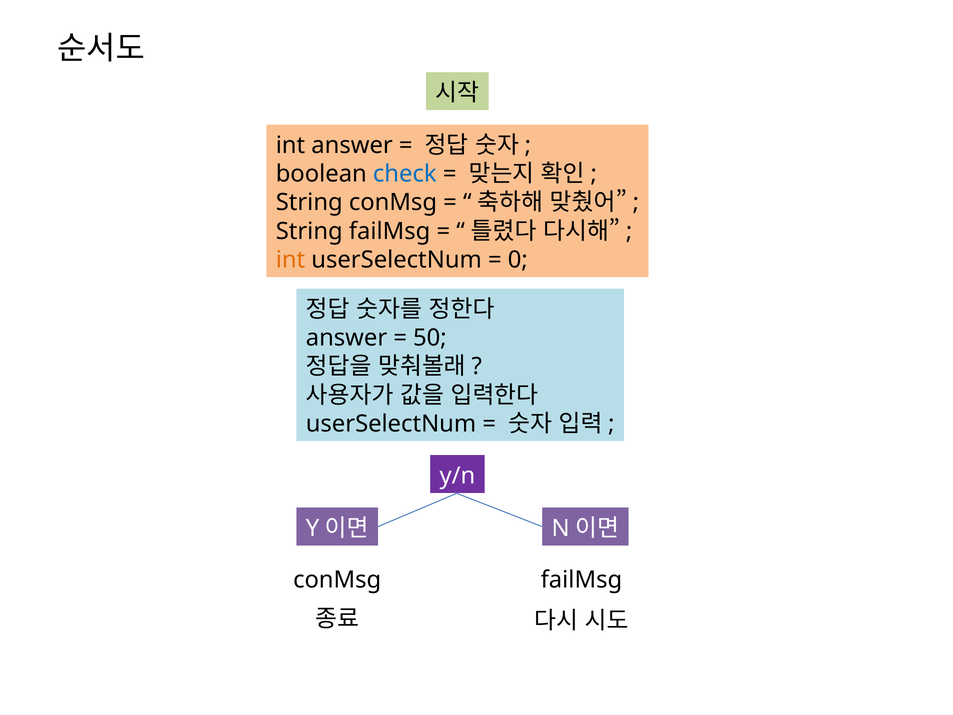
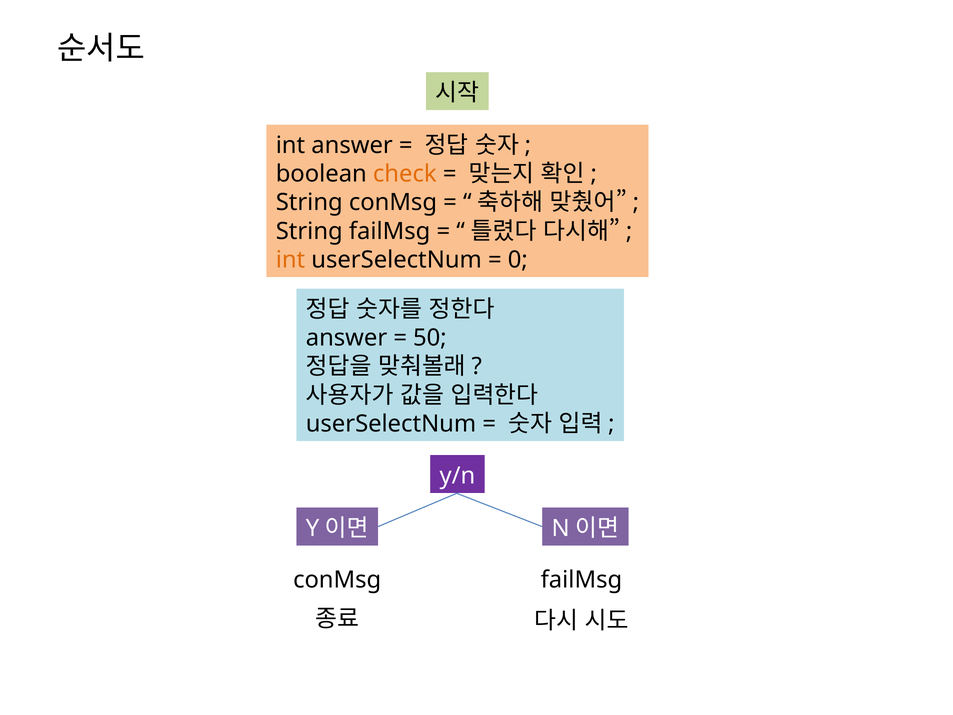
check colour: blue -> orange (405, 174)
